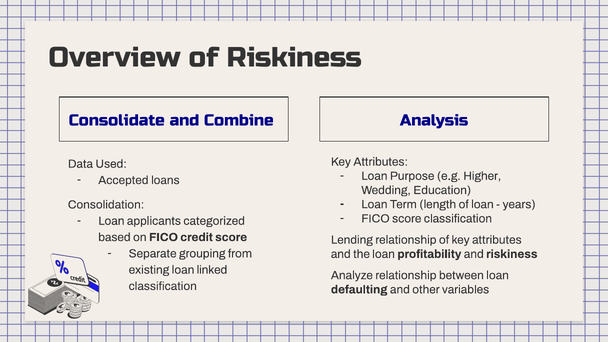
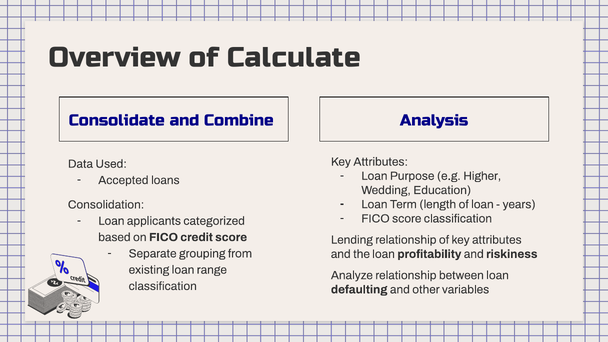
of Riskiness: Riskiness -> Calculate (294, 58)
linked: linked -> range (212, 270)
